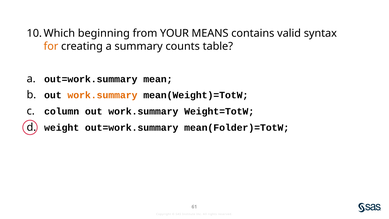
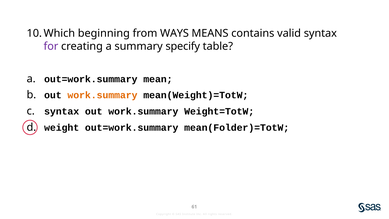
YOUR: YOUR -> WAYS (174, 33)
for colour: orange -> purple (51, 46)
counts: counts -> specify (183, 46)
column: column -> syntax (62, 111)
